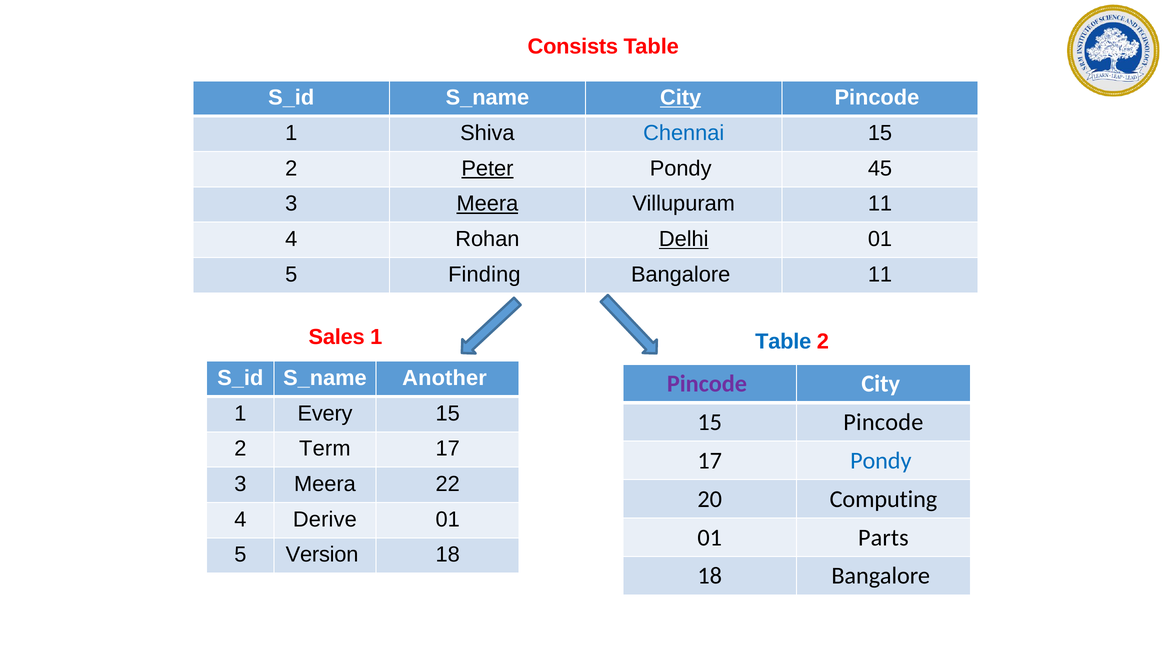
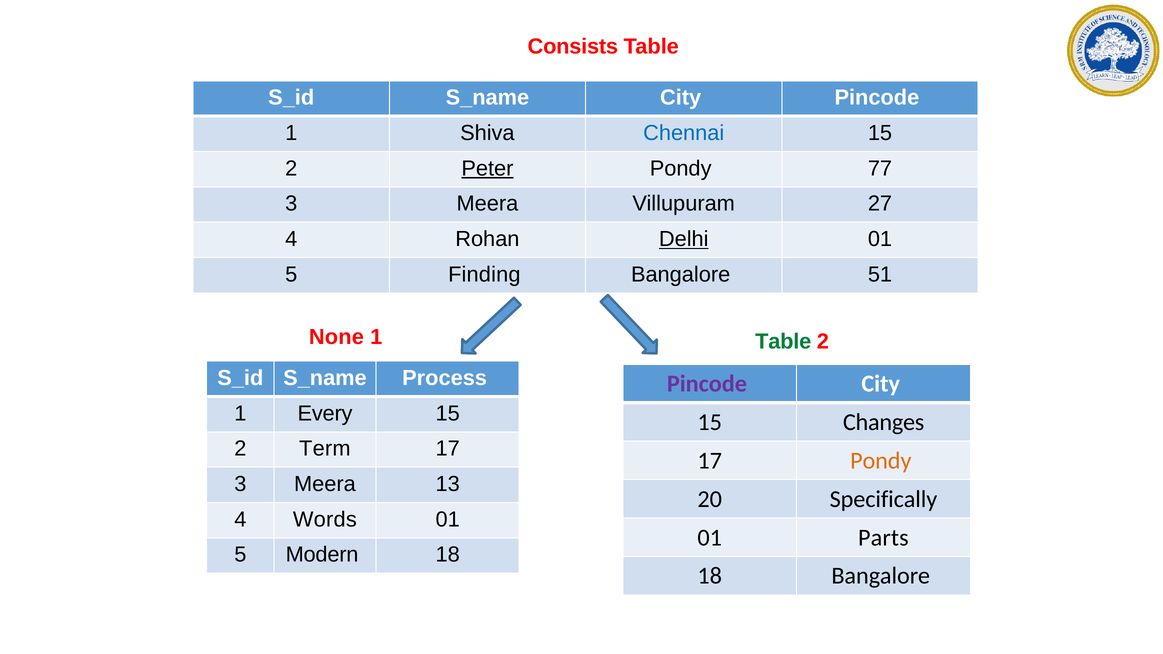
City underline: present -> none (681, 98)
45: 45 -> 77 (880, 168)
Meera underline: present -> none (487, 204)
Villupuram 11: 11 -> 27 (880, 204)
Bangalore 11: 11 -> 51 (880, 275)
Sales: Sales -> None (336, 337)
Table colour: blue -> green (783, 342)
Another: Another -> Process (445, 378)
15 Pincode: Pincode -> Changes (884, 422)
Pondy colour: blue -> orange (881, 461)
22: 22 -> 13 (448, 484)
Computing: Computing -> Specifically (883, 499)
Derive: Derive -> Words (325, 520)
Version: Version -> Modern (322, 555)
